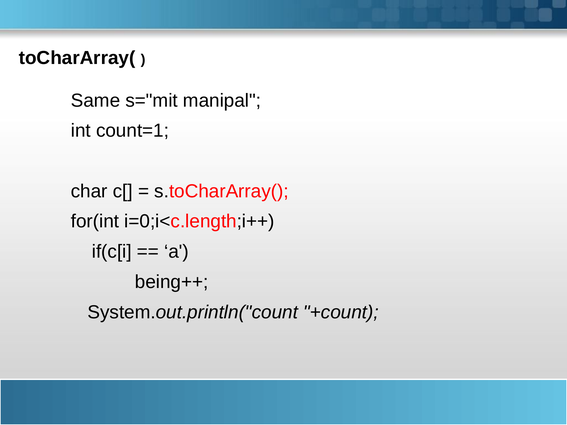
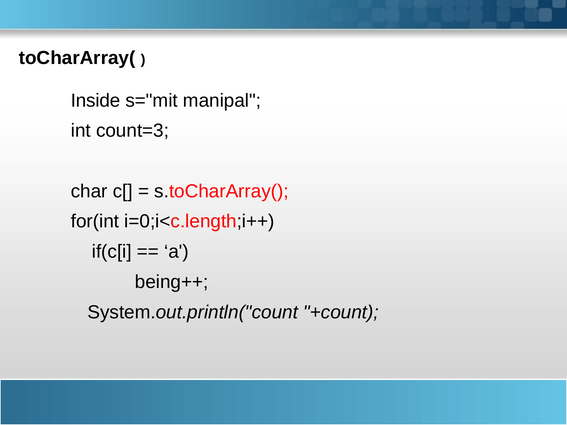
Same: Same -> Inside (96, 101)
count=1: count=1 -> count=3 (133, 131)
